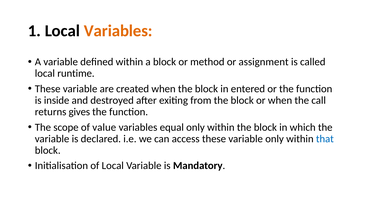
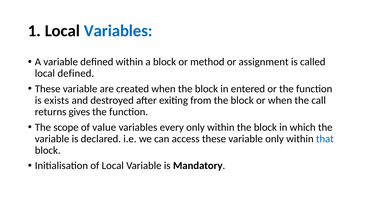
Variables colour: orange -> blue (118, 31)
local runtime: runtime -> defined (76, 74)
inside: inside -> exists (57, 101)
equal: equal -> every (172, 128)
